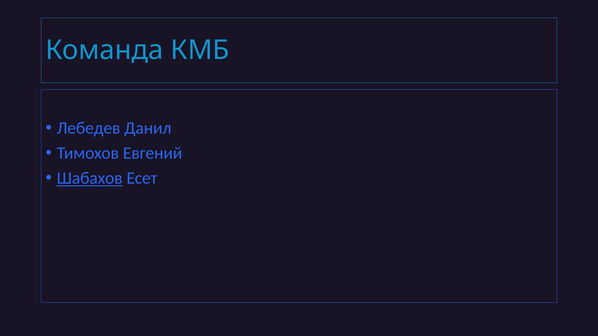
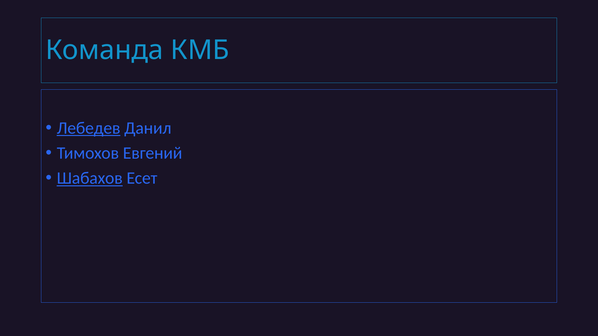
Лебедев underline: none -> present (89, 128)
